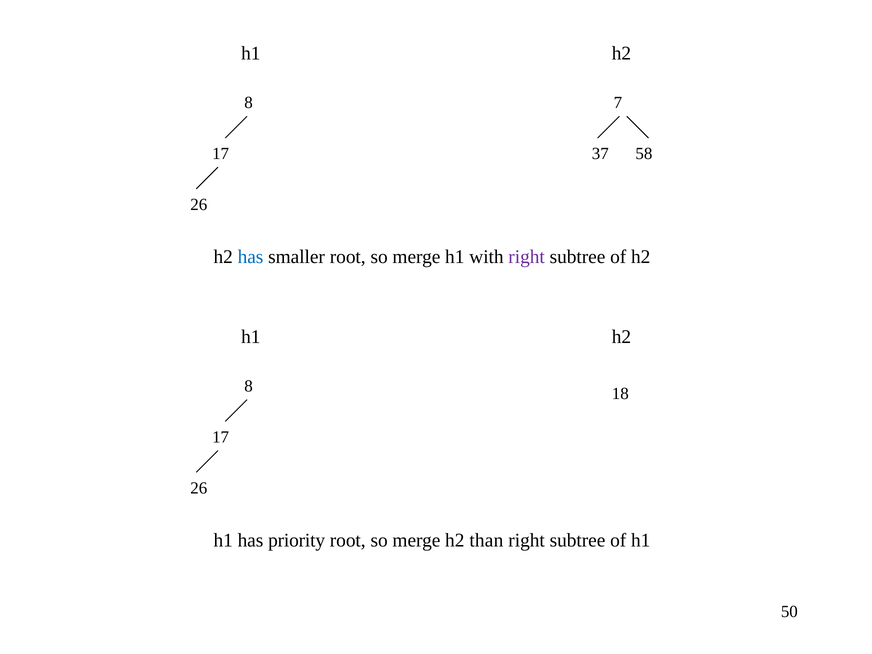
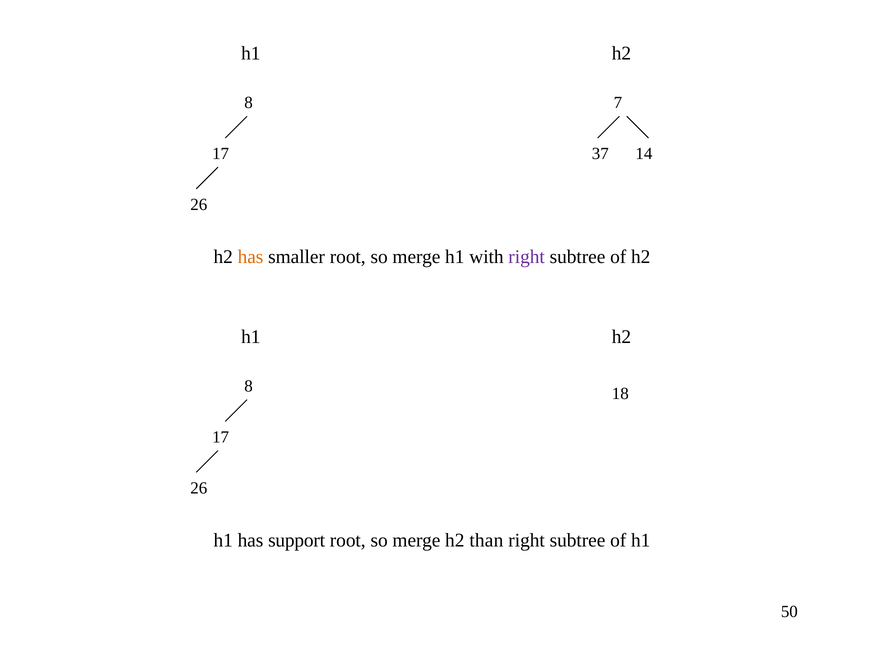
58: 58 -> 14 (644, 154)
has colour: blue -> orange (251, 257)
priority: priority -> support (297, 540)
